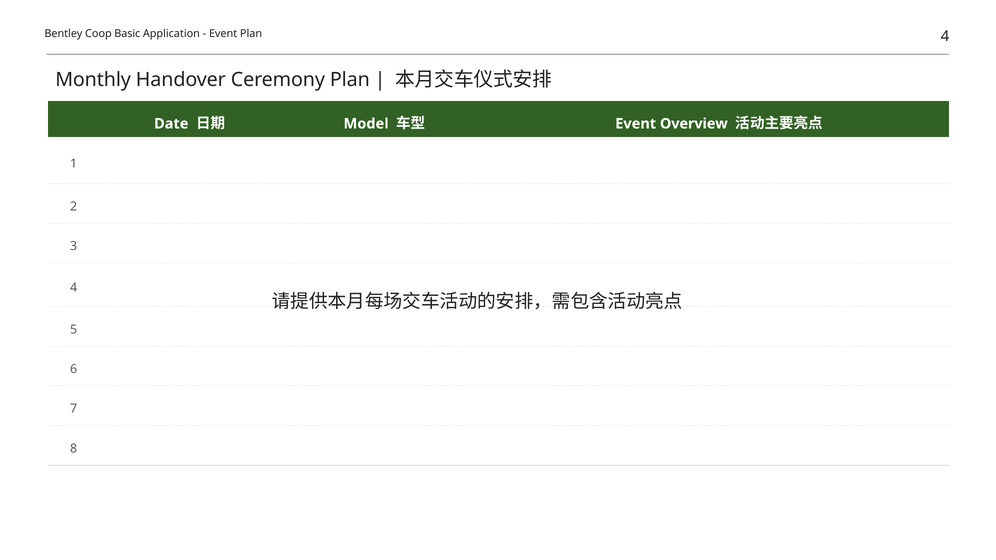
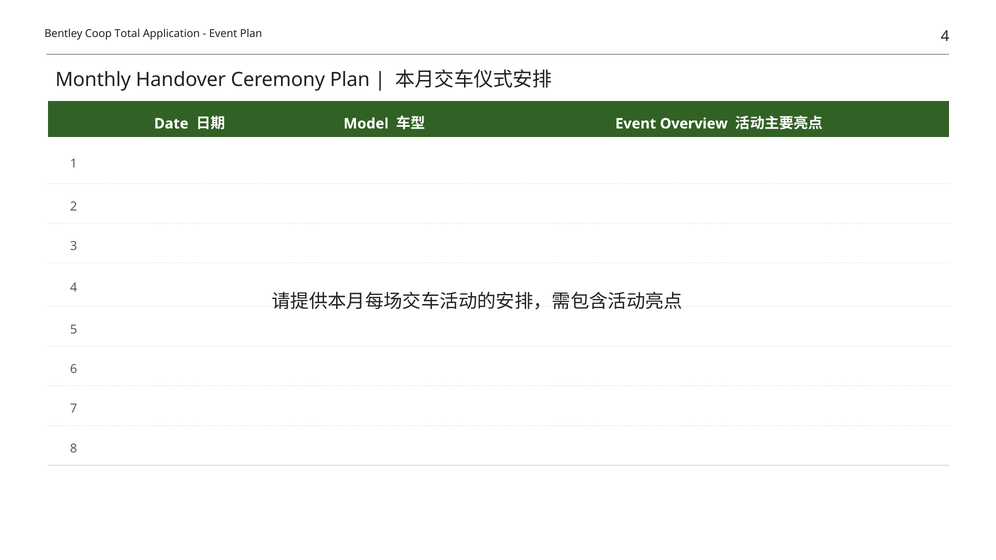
Basic: Basic -> Total (127, 34)
